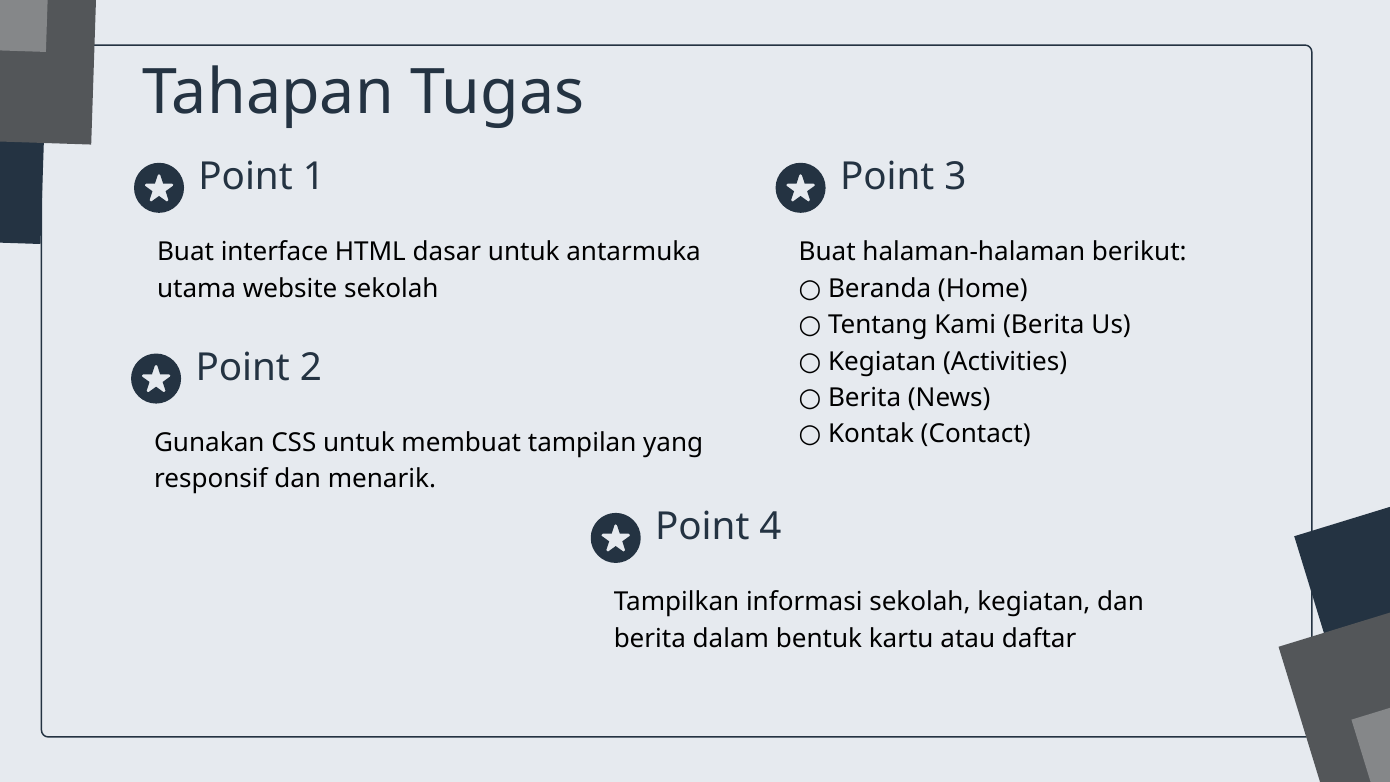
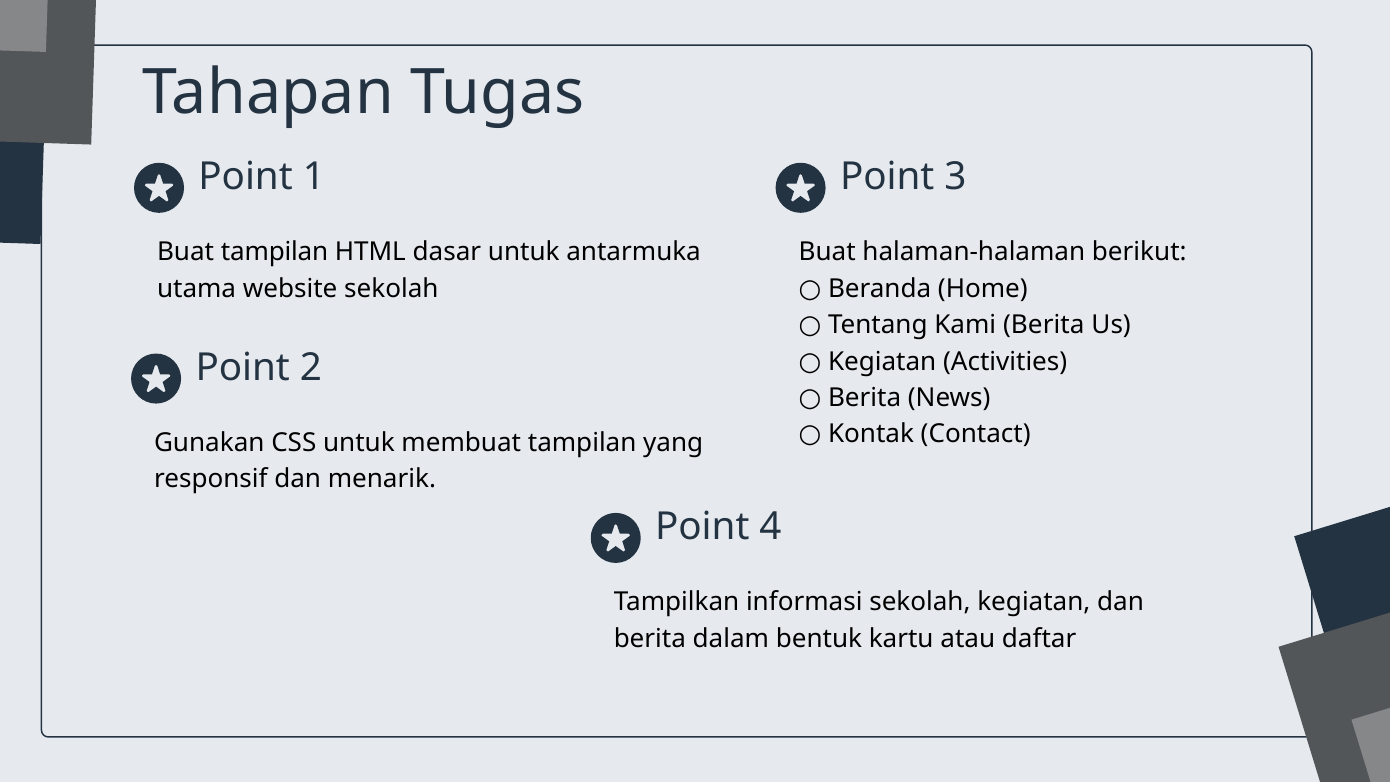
Buat interface: interface -> tampilan (275, 252)
